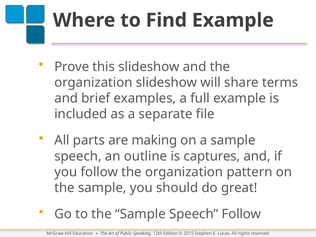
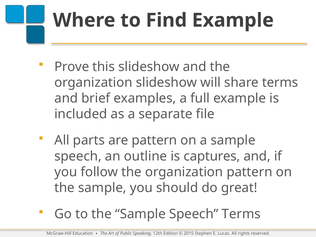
are making: making -> pattern (154, 140)
Speech Follow: Follow -> Terms (241, 214)
